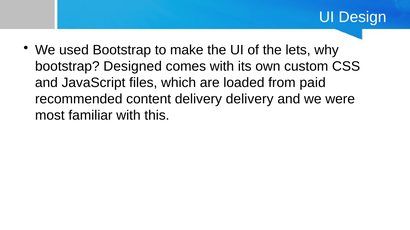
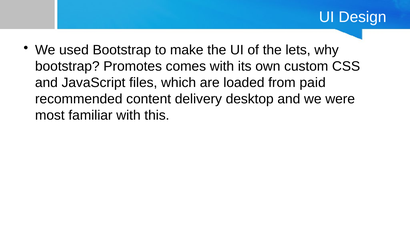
Designed: Designed -> Promotes (133, 67)
delivery delivery: delivery -> desktop (250, 99)
